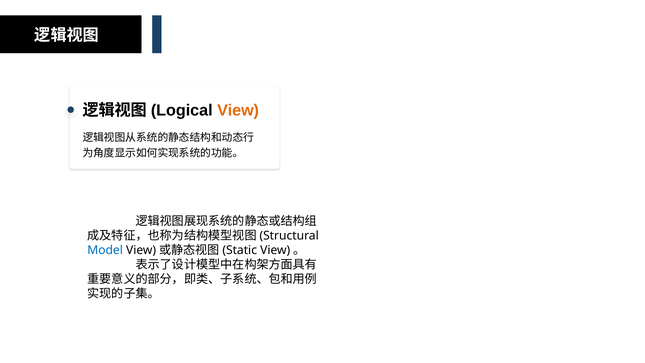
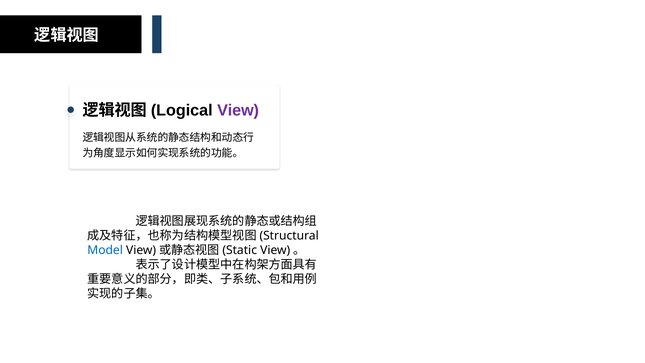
View colour: orange -> purple (238, 111)
